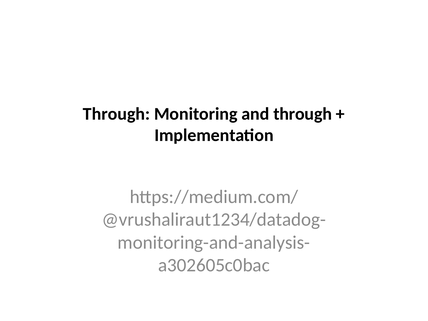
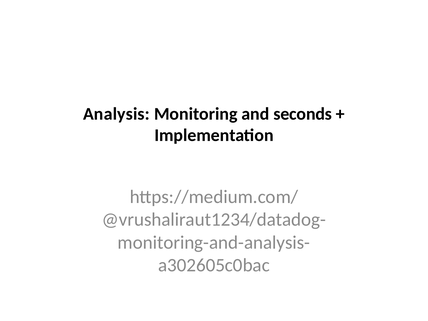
Through: Through -> Analysis (116, 114)
and through: through -> seconds (303, 114)
